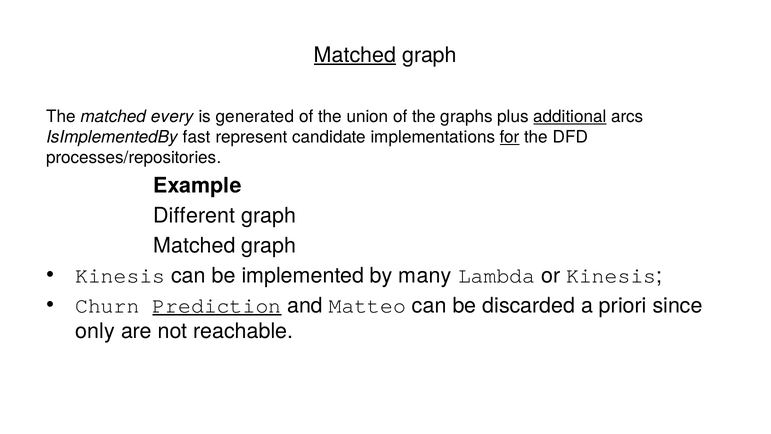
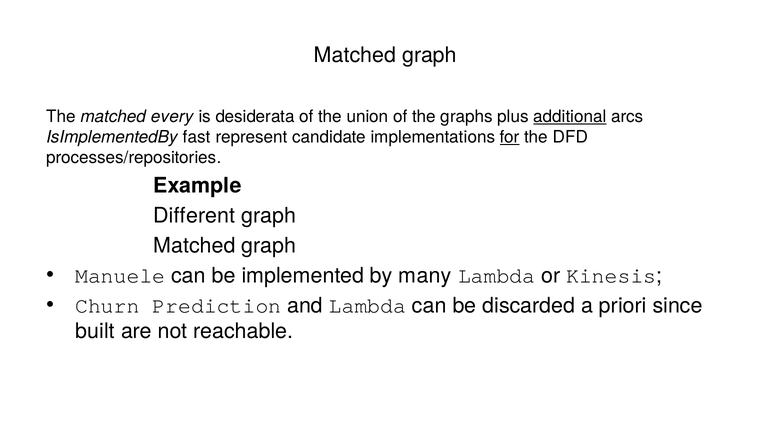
Matched underline: present -> none (355, 55)
generated: generated -> desiderata (255, 117)
Kinesis: Kinesis -> Manuele (120, 275)
Prediction underline: present -> none (217, 305)
and Matteo: Matteo -> Lambda (367, 305)
only: only -> built (95, 331)
